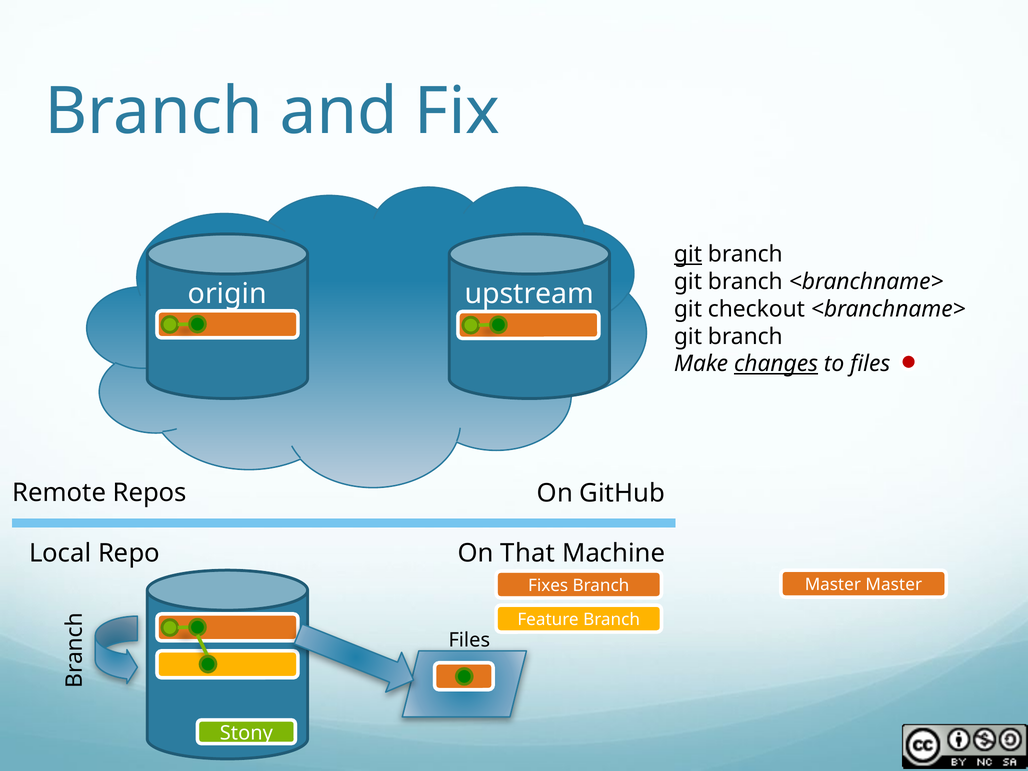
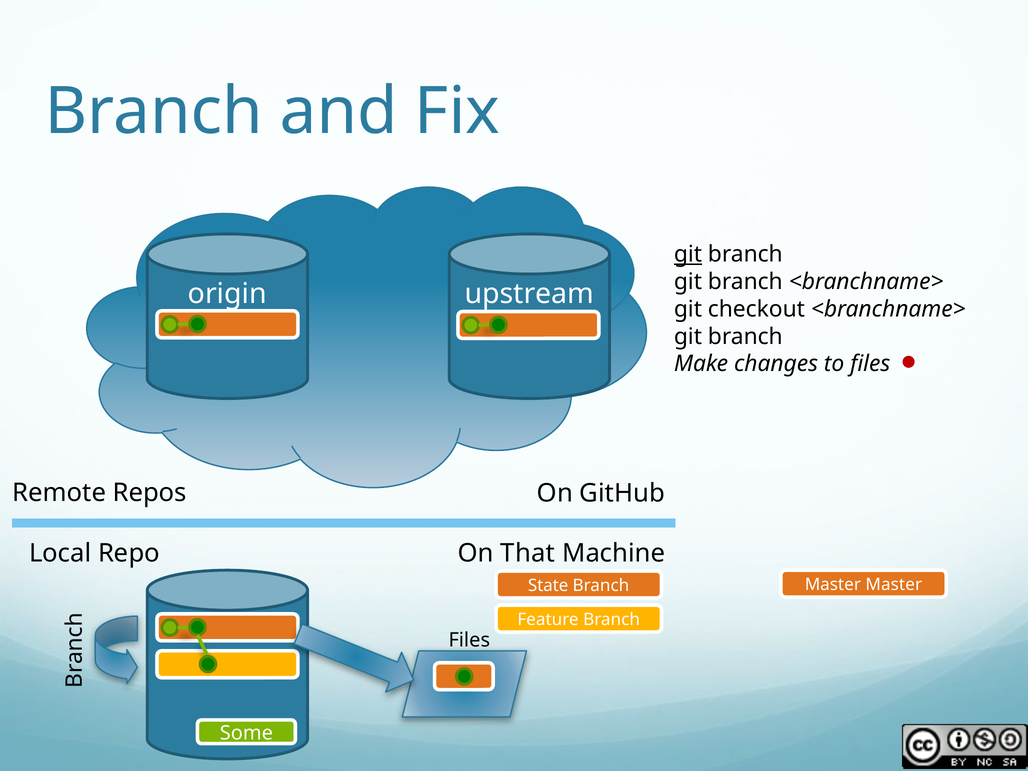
changes underline: present -> none (776, 364)
Fixes: Fixes -> State (548, 586)
Stony: Stony -> Some (246, 733)
